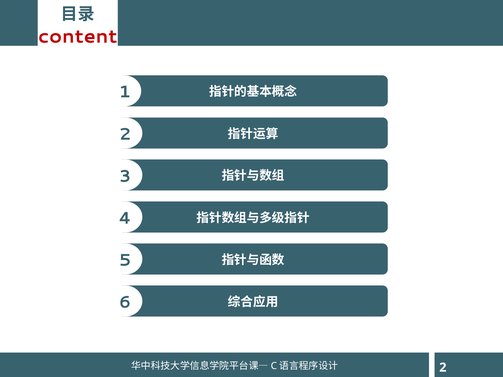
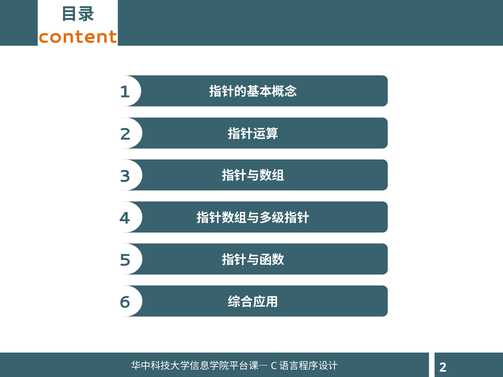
content colour: red -> orange (78, 36)
